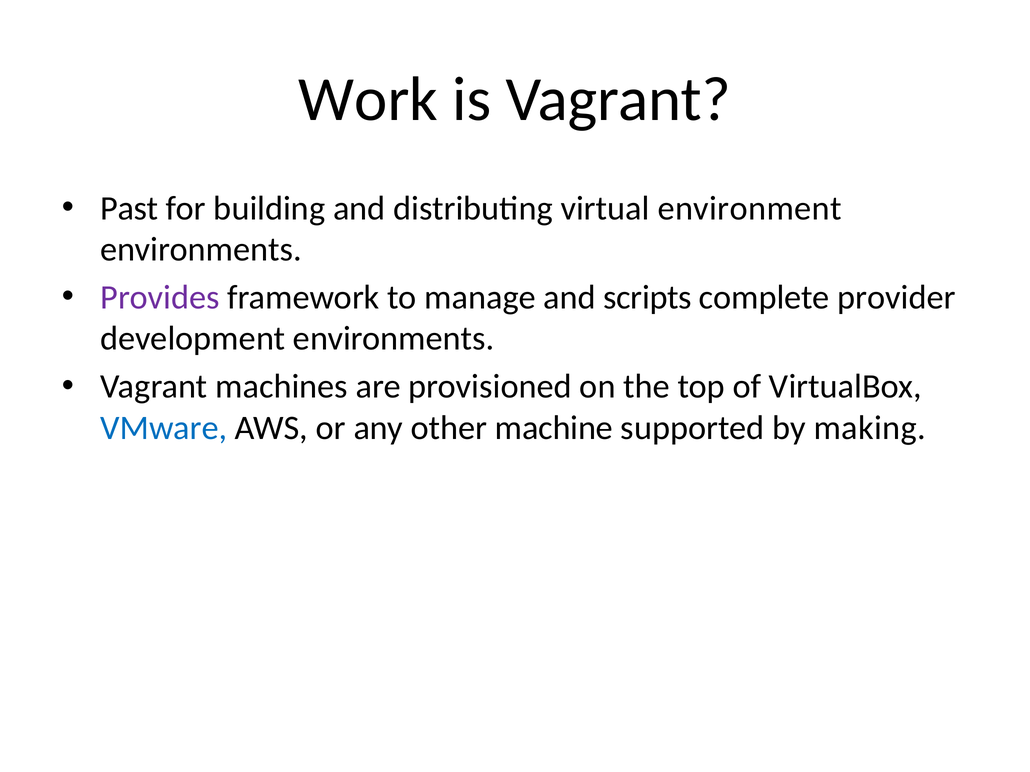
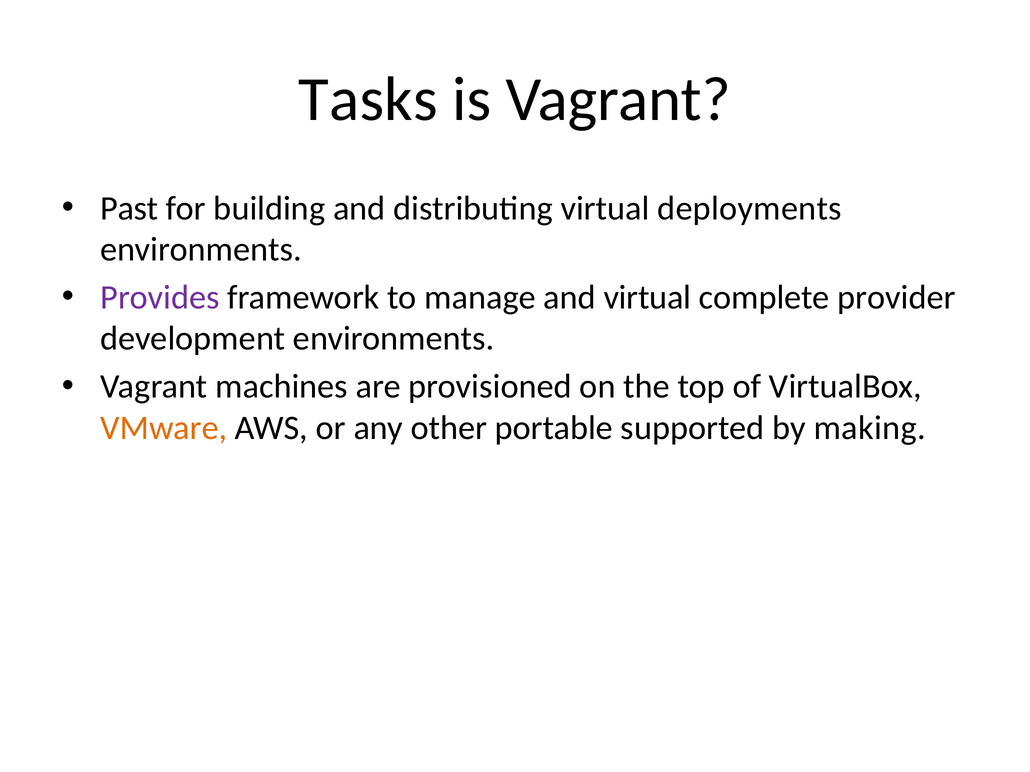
Work: Work -> Tasks (368, 100)
environment: environment -> deployments (750, 208)
and scripts: scripts -> virtual (647, 298)
VMware colour: blue -> orange (164, 428)
machine: machine -> portable (554, 428)
